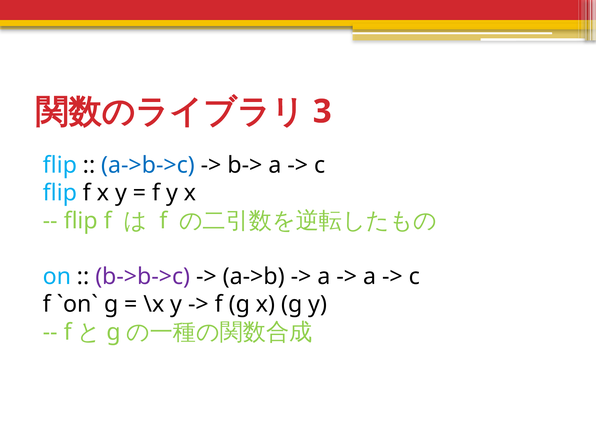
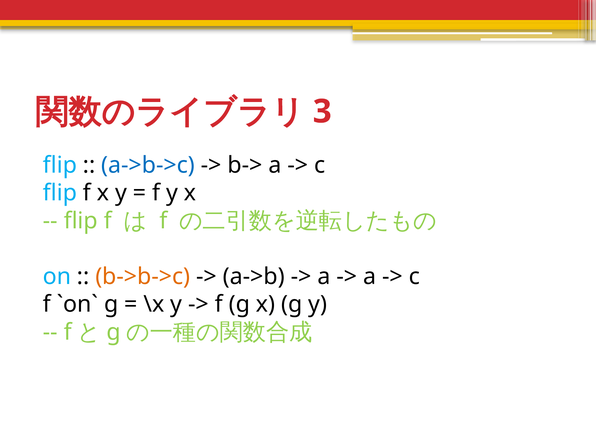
b->b->c colour: purple -> orange (143, 276)
